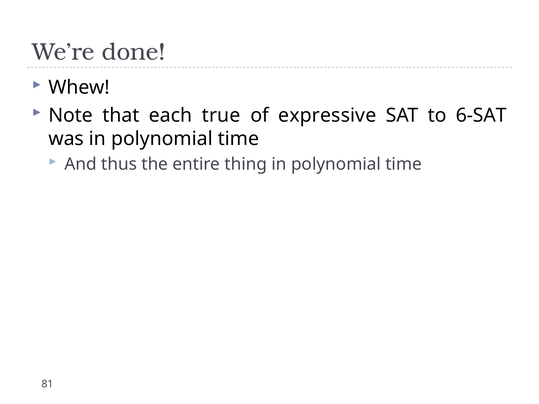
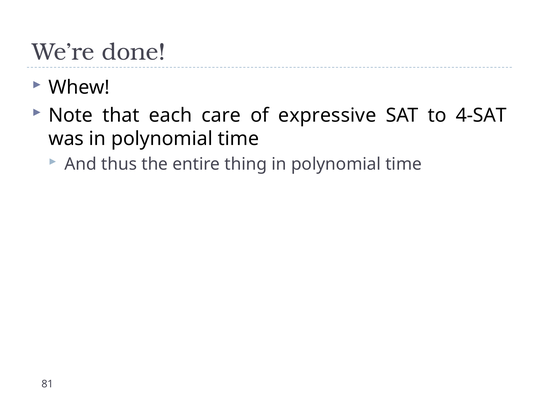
true: true -> care (221, 115)
6-SAT: 6-SAT -> 4-SAT (481, 115)
